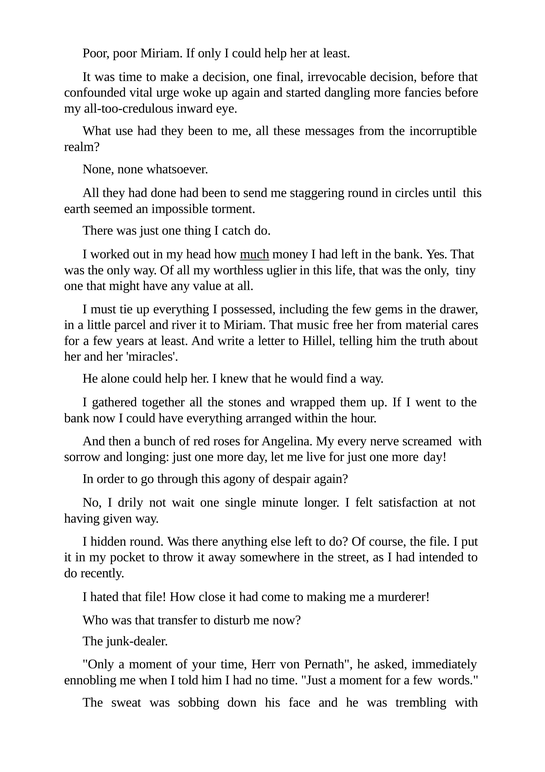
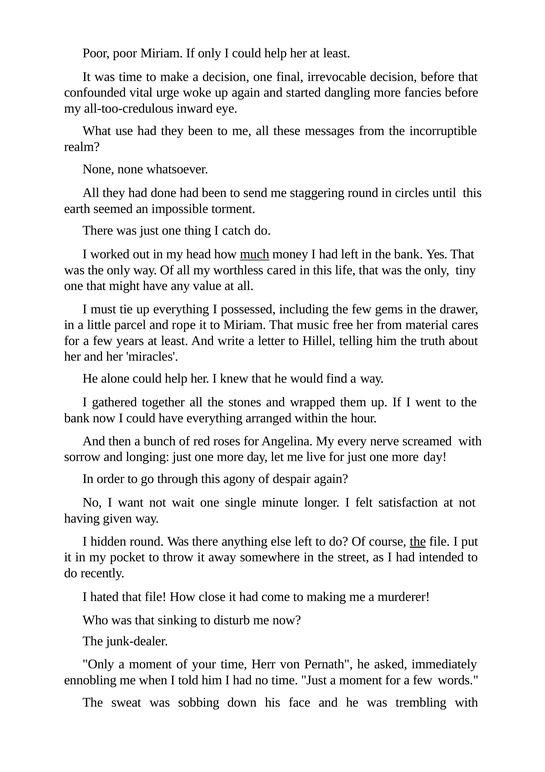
uglier: uglier -> cared (281, 270)
river: river -> rope (184, 325)
drily: drily -> want (131, 502)
the underline: none -> present (418, 541)
transfer: transfer -> sinking (177, 619)
